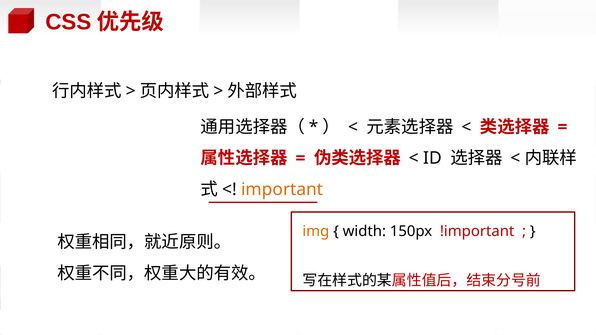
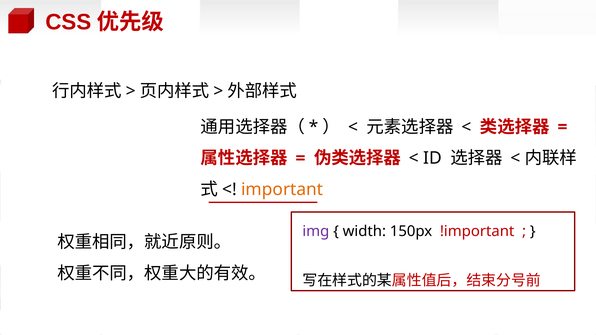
img colour: orange -> purple (316, 231)
